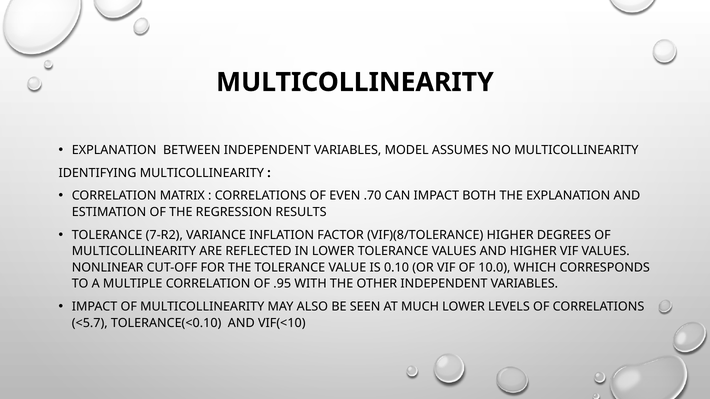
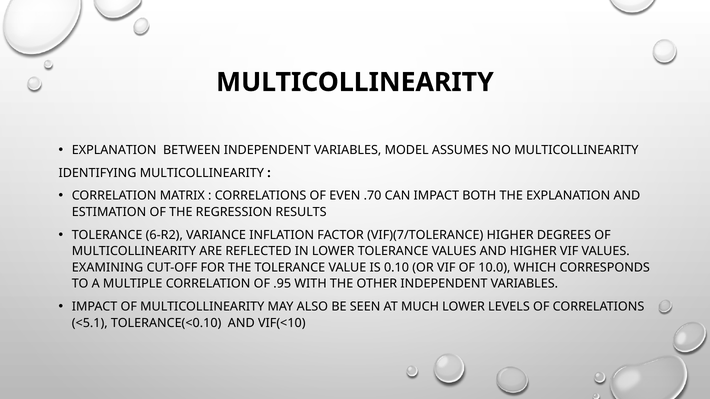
7-R2: 7-R2 -> 6-R2 (164, 235)
VIF)(8/TOLERANCE: VIF)(8/TOLERANCE -> VIF)(7/TOLERANCE (425, 235)
NONLINEAR: NONLINEAR -> EXAMINING (108, 268)
<5.7: <5.7 -> <5.1 (90, 323)
